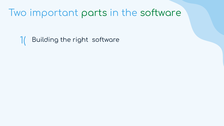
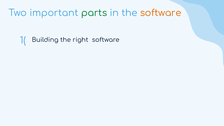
software colour: green -> orange (161, 13)
